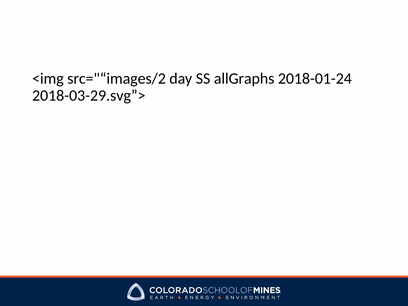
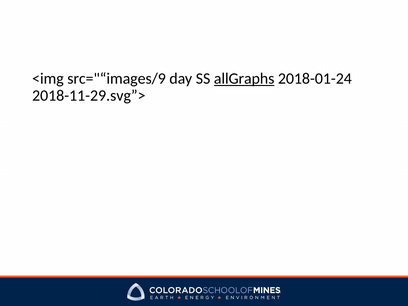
src="“images/2: src="“images/2 -> src="“images/9 (117, 79)
allGraphs underline: none -> present (244, 79)
2018-03-29.svg”>: 2018-03-29.svg”> -> 2018-11-29.svg”> (89, 96)
